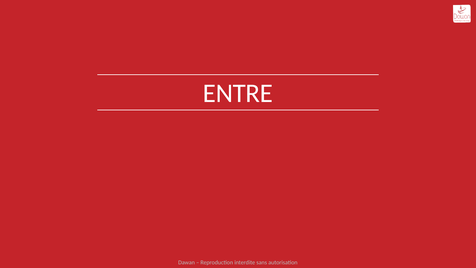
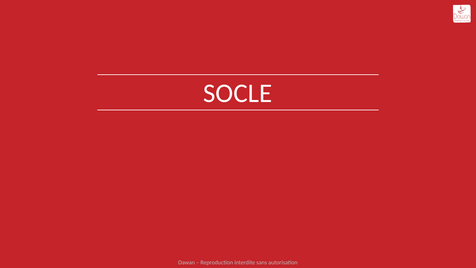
ENTRE: ENTRE -> SOCLE (238, 93)
